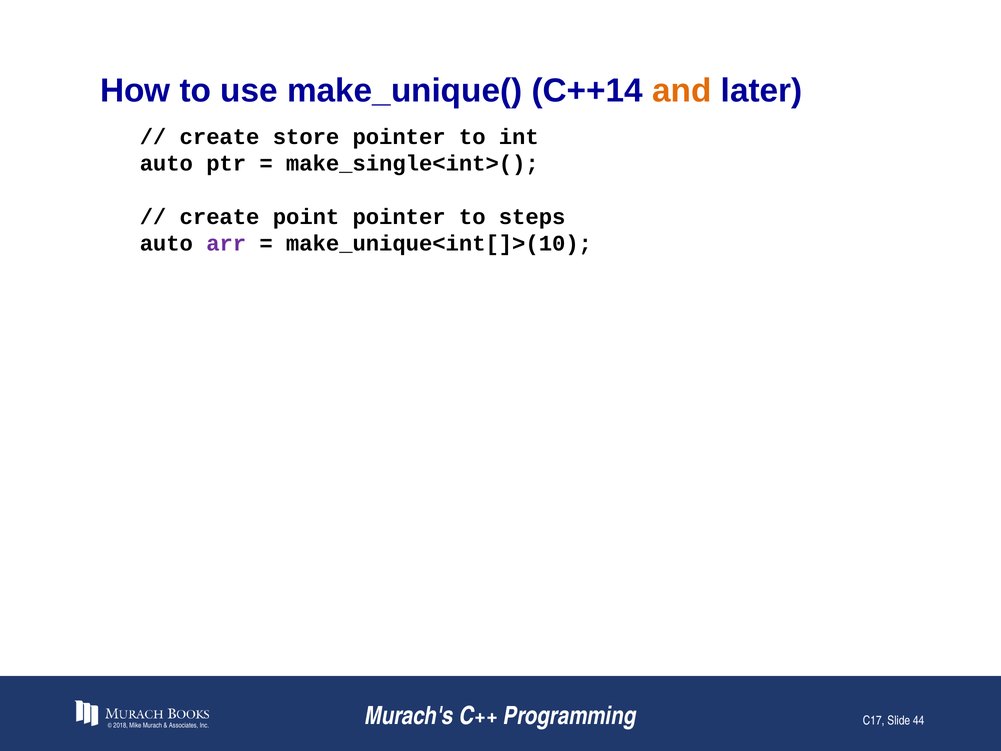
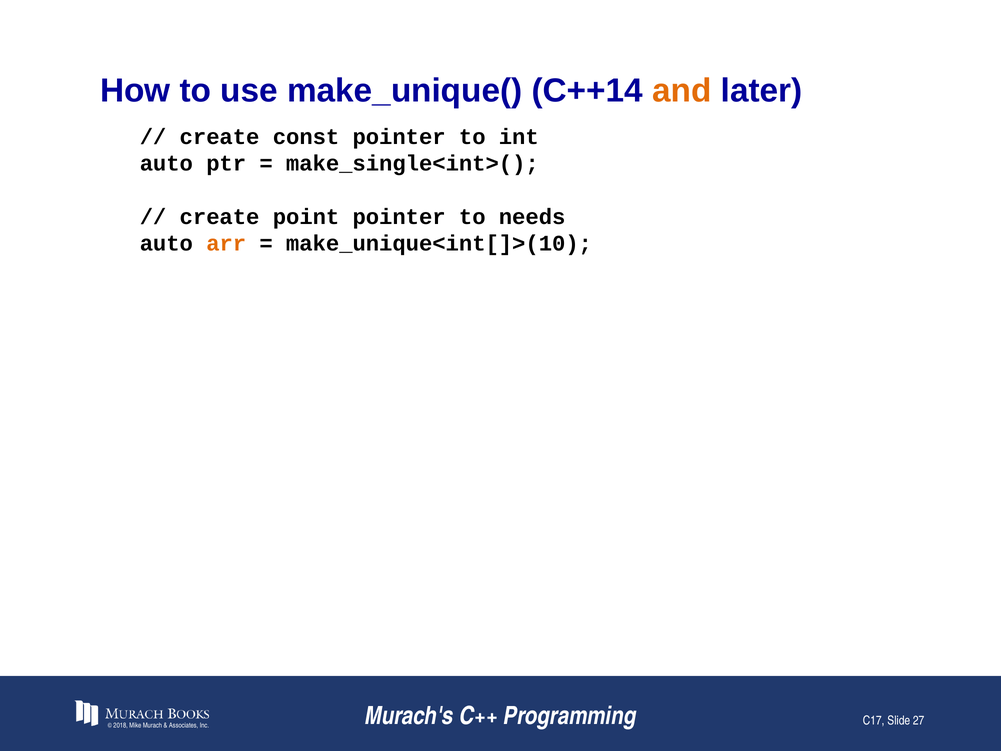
store: store -> const (306, 137)
steps: steps -> needs (532, 217)
arr colour: purple -> orange (226, 243)
44: 44 -> 27 (919, 720)
